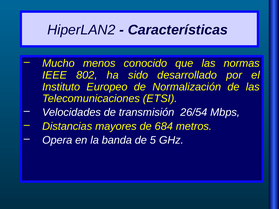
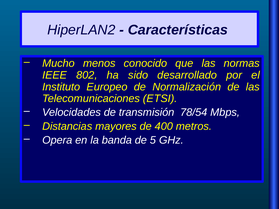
26/54: 26/54 -> 78/54 (194, 113)
684: 684 -> 400 (164, 126)
